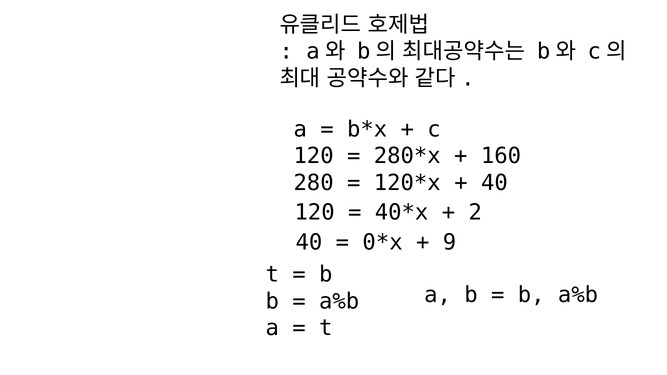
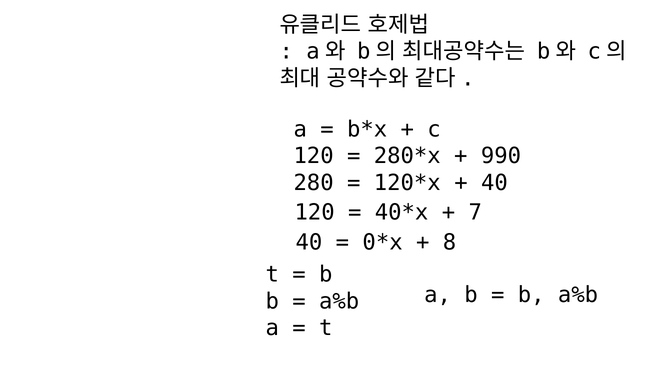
160: 160 -> 990 (501, 156)
2: 2 -> 7 (475, 213)
9: 9 -> 8 (450, 243)
